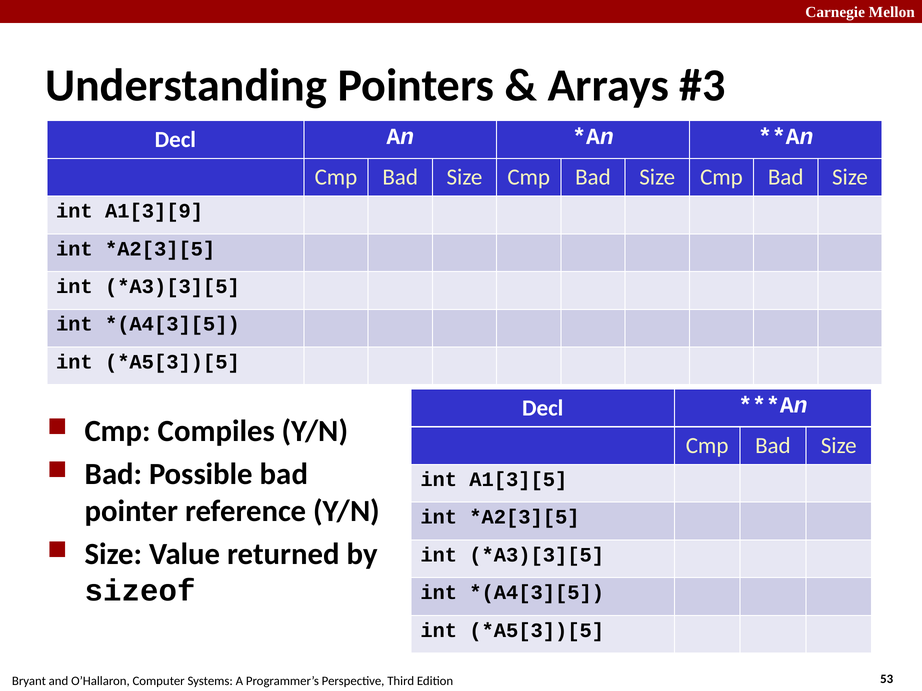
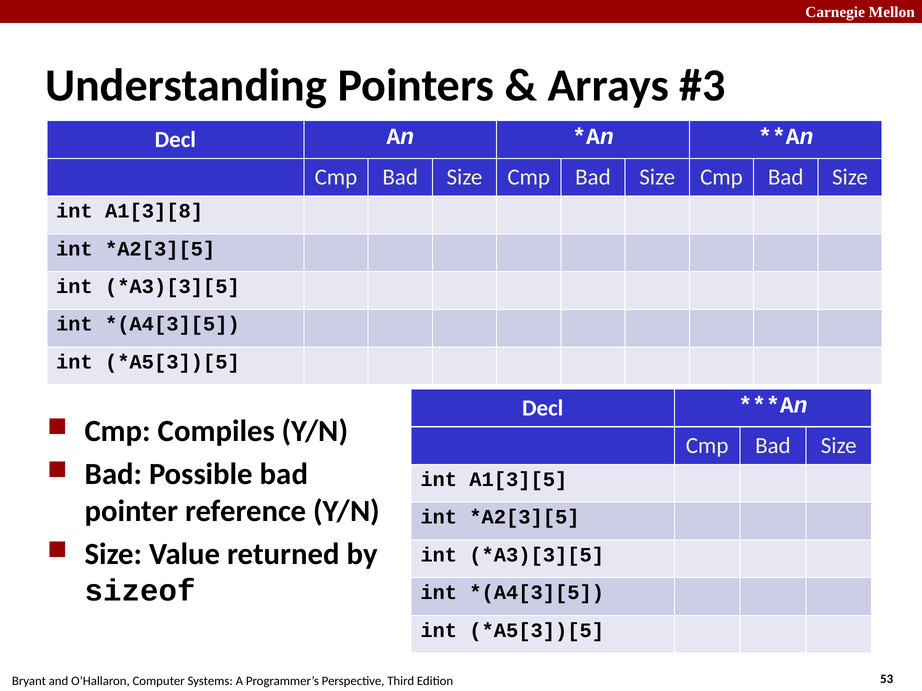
A1[3][9: A1[3][9 -> A1[3][8 (154, 211)
